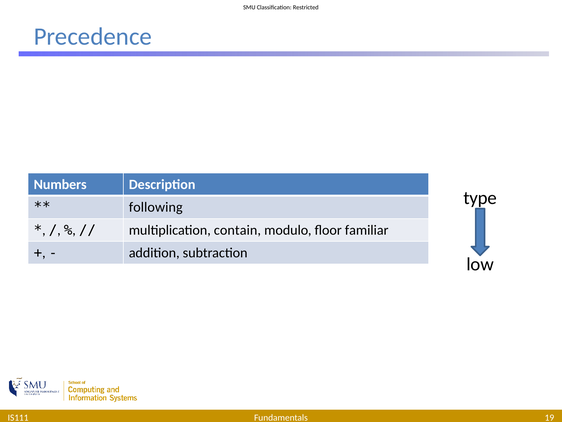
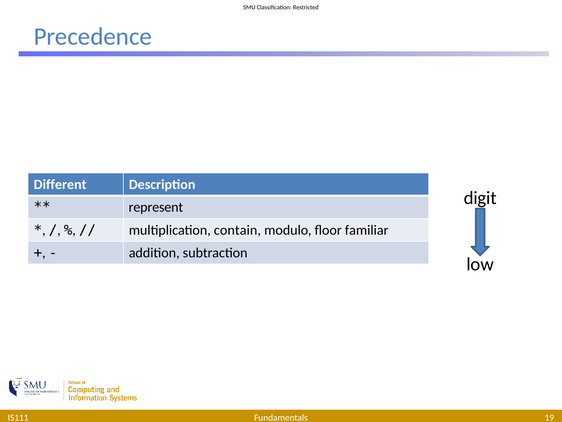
Numbers: Numbers -> Different (60, 184)
type: type -> digit (480, 198)
following: following -> represent (156, 207)
